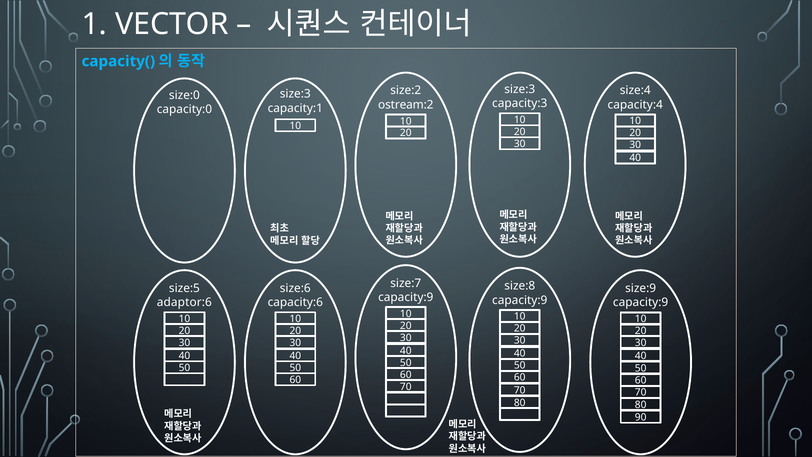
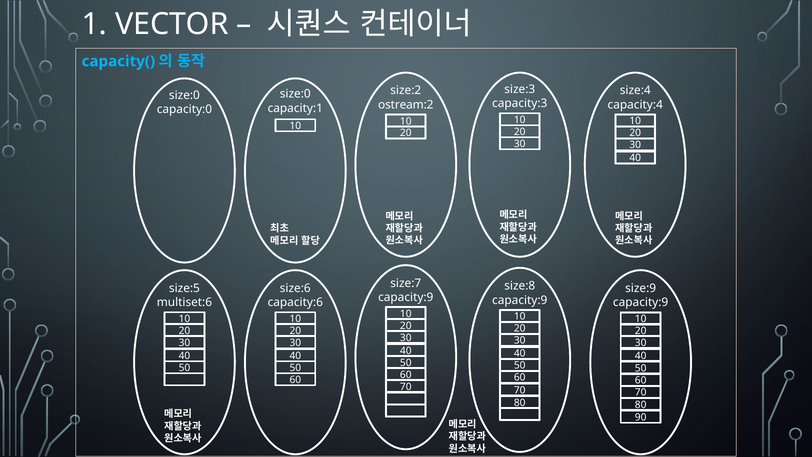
size:3: size:3 -> size:0 (295, 94)
adaptor:6: adaptor:6 -> multiset:6 (184, 302)
